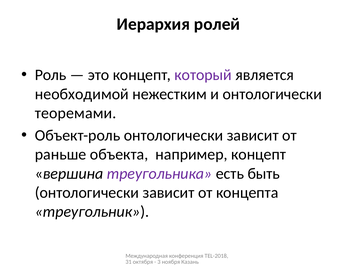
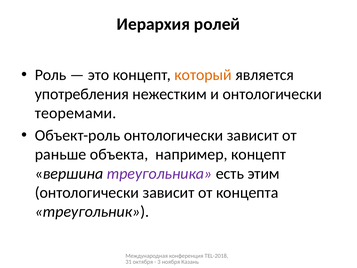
который colour: purple -> orange (203, 75)
необходимой: необходимой -> употребления (82, 94)
быть: быть -> этим (264, 173)
